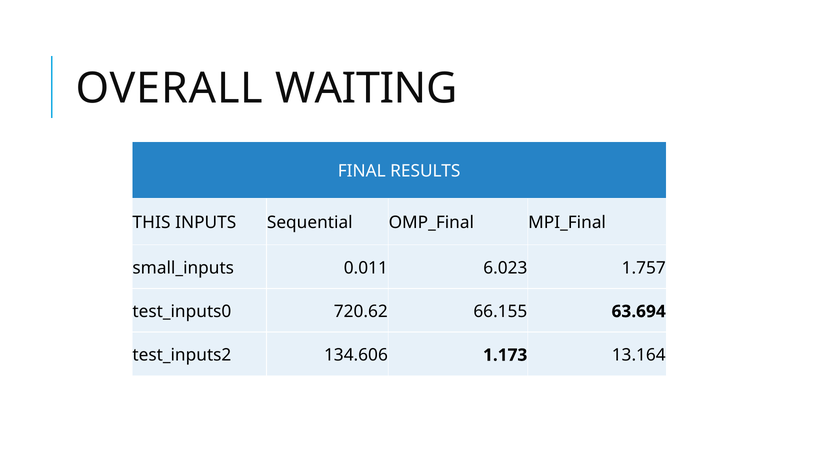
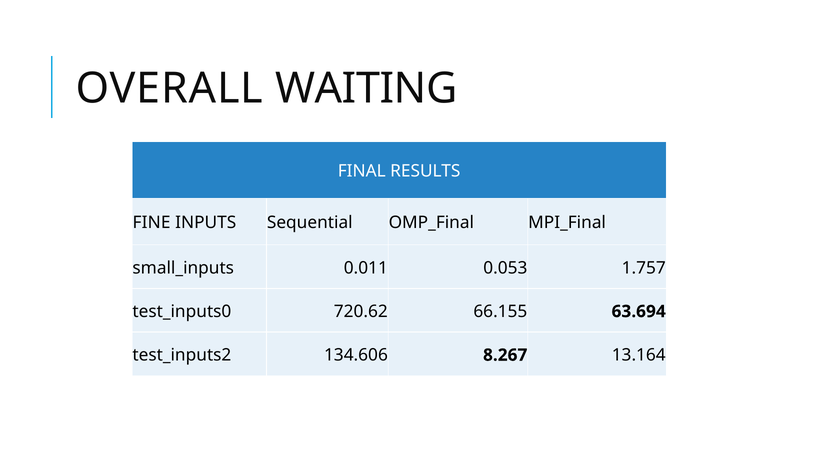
THIS: THIS -> FINE (152, 223)
6.023: 6.023 -> 0.053 (505, 268)
1.173: 1.173 -> 8.267 (505, 355)
